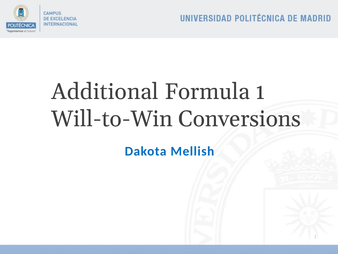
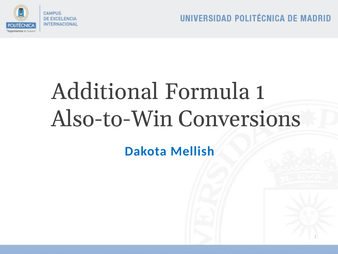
Will-to-Win: Will-to-Win -> Also-to-Win (112, 119)
